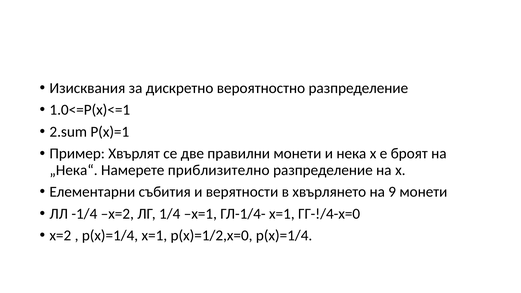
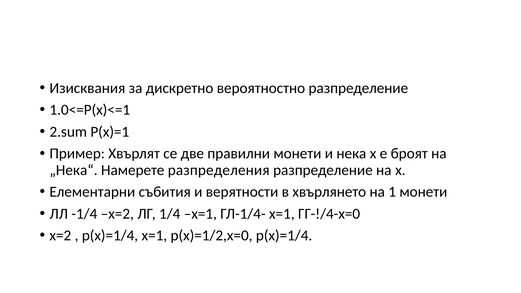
приблизително: приблизително -> разпределения (219, 170)
9: 9 -> 1 (392, 192)
